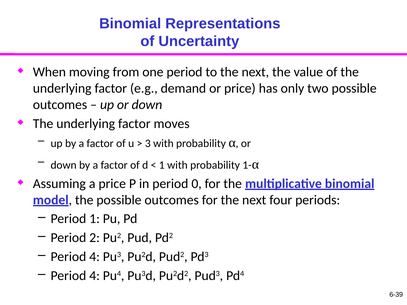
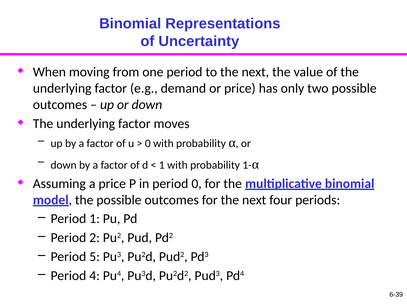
3: 3 -> 0 (148, 143)
4: 4 -> 5 (95, 257)
